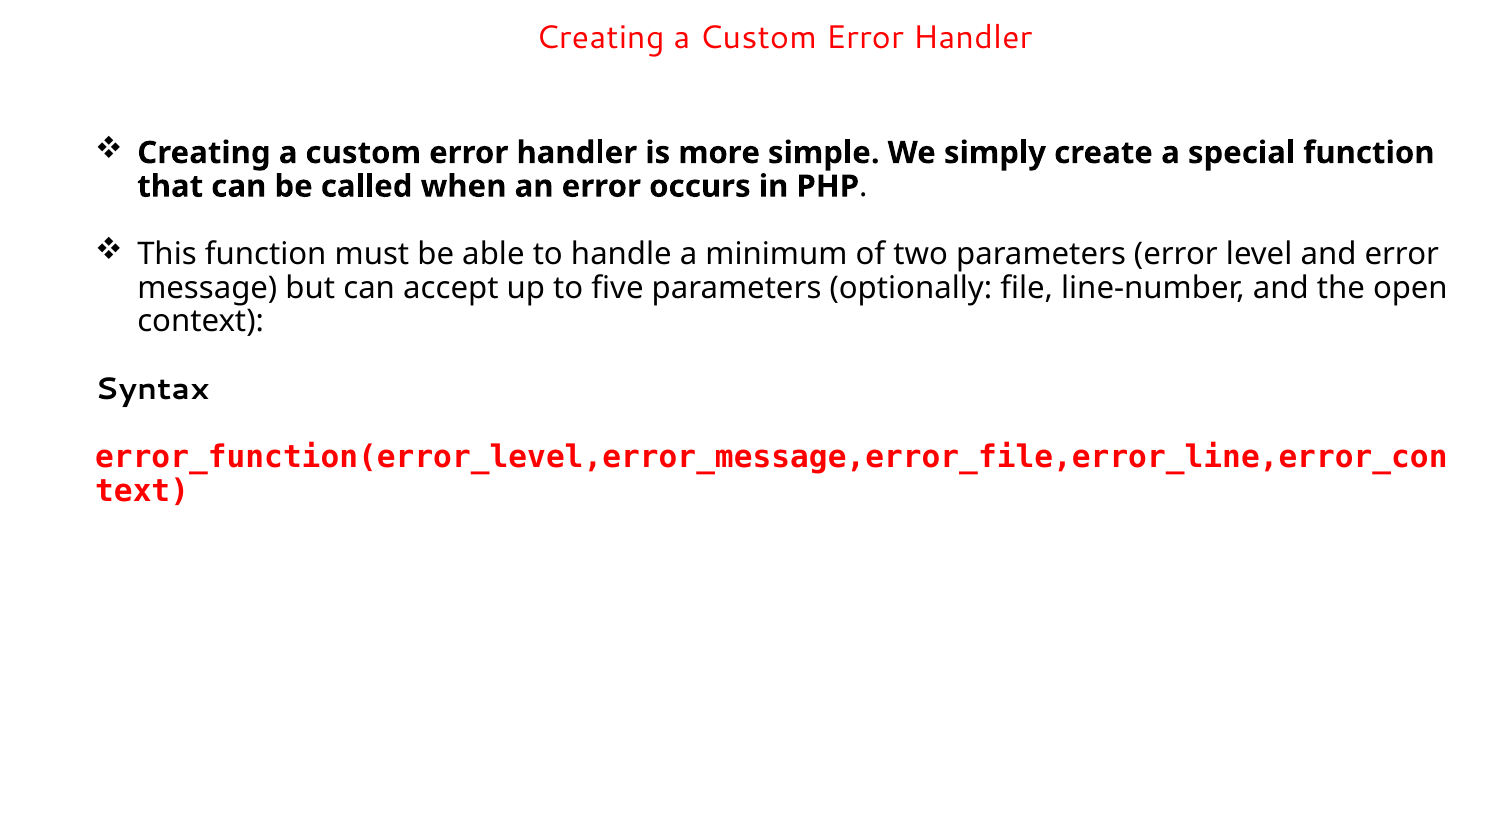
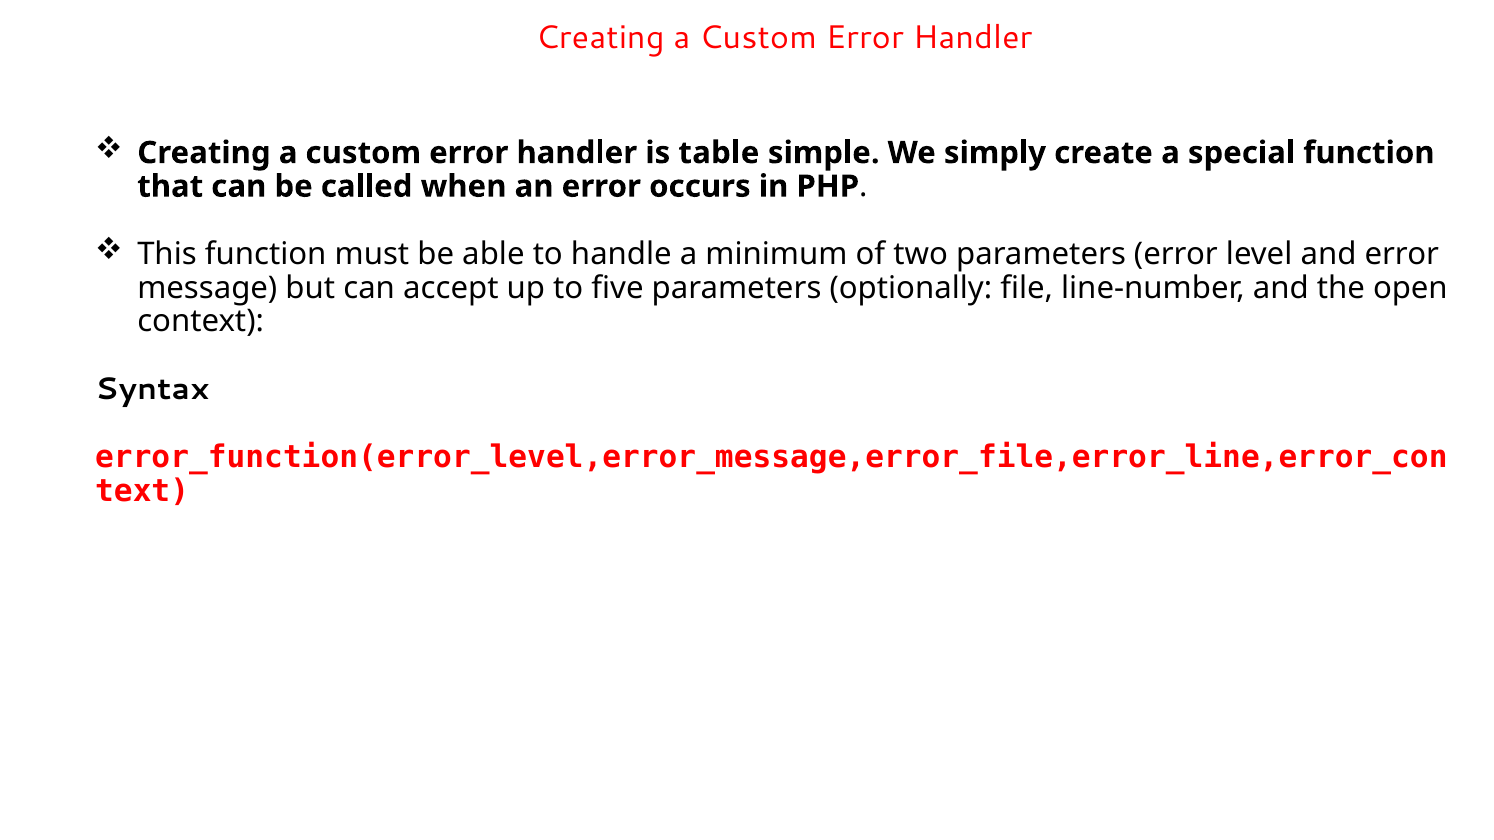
more: more -> table (719, 153)
